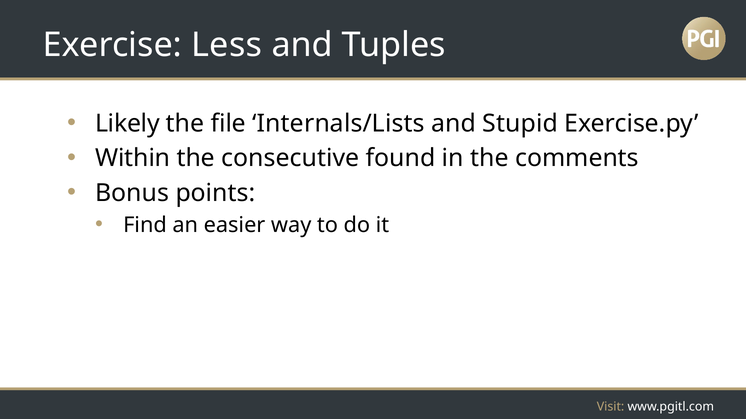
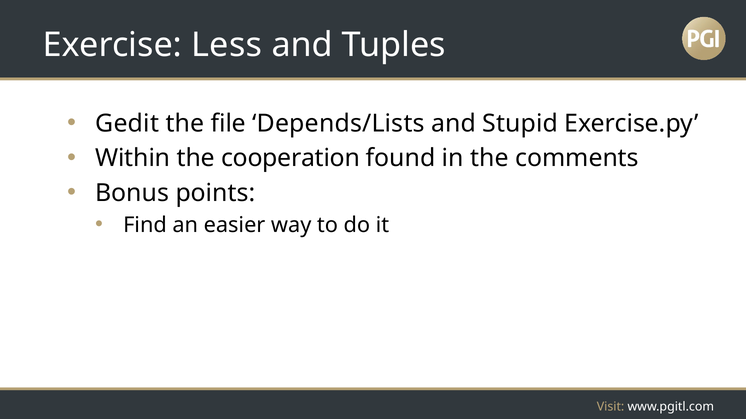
Likely: Likely -> Gedit (127, 124)
Internals/Lists: Internals/Lists -> Depends/Lists (339, 124)
consecutive: consecutive -> cooperation (291, 158)
